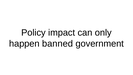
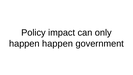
happen banned: banned -> happen (58, 44)
